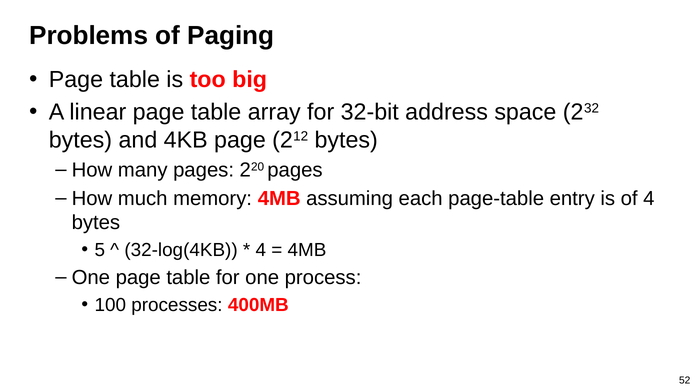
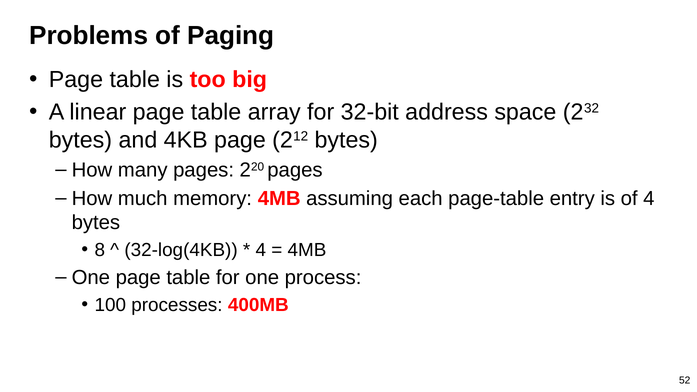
5: 5 -> 8 (100, 250)
